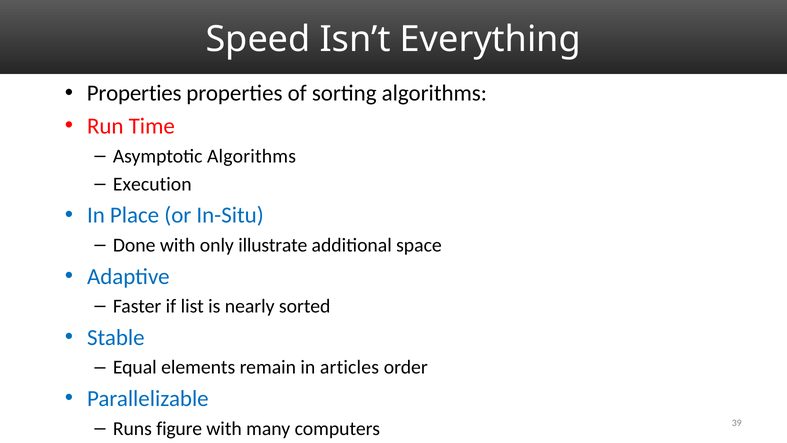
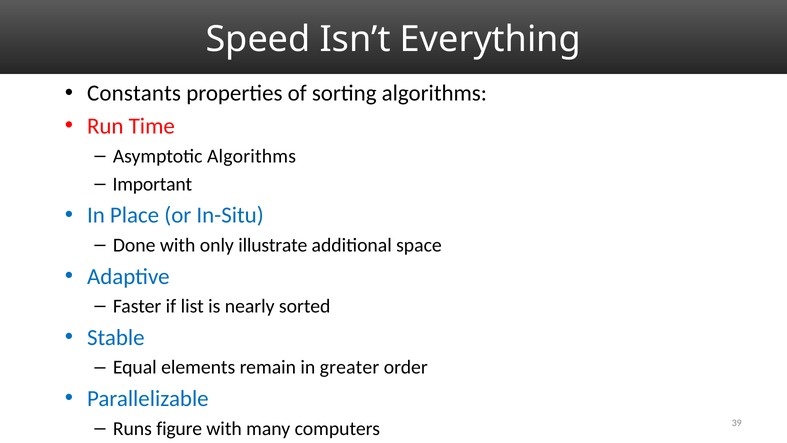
Properties: Properties -> Constants (134, 93)
Execution: Execution -> Important (152, 184)
articles: articles -> greater (350, 367)
